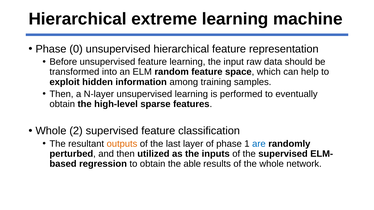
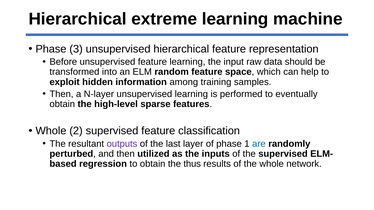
0: 0 -> 3 (76, 49)
outputs colour: orange -> purple (122, 144)
able: able -> thus (192, 164)
